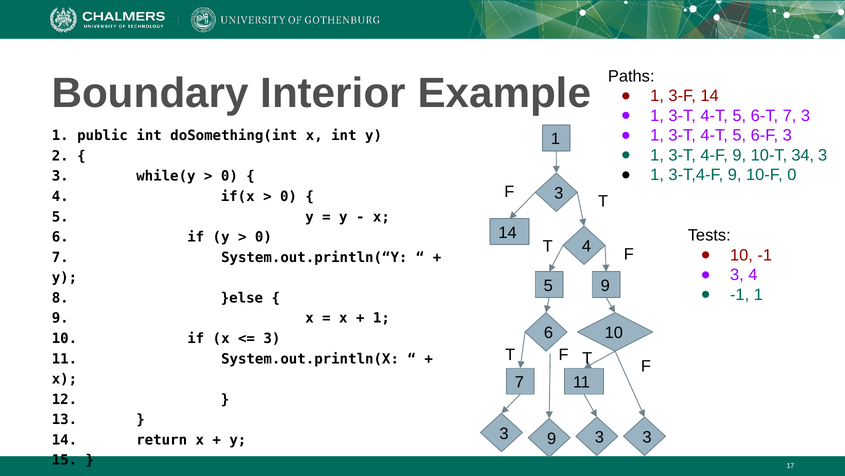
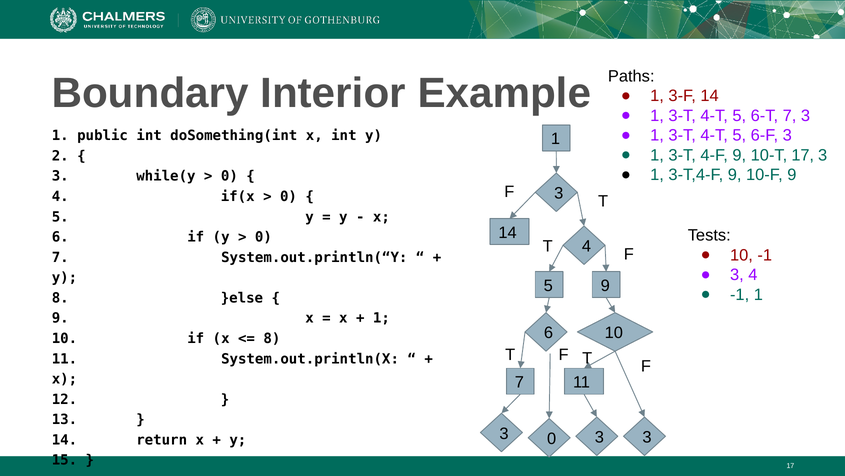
10-T 34: 34 -> 17 (803, 155)
10-F 0: 0 -> 9 (792, 175)
3: 3 -> 8 (272, 338)
3 9: 9 -> 0 (552, 438)
